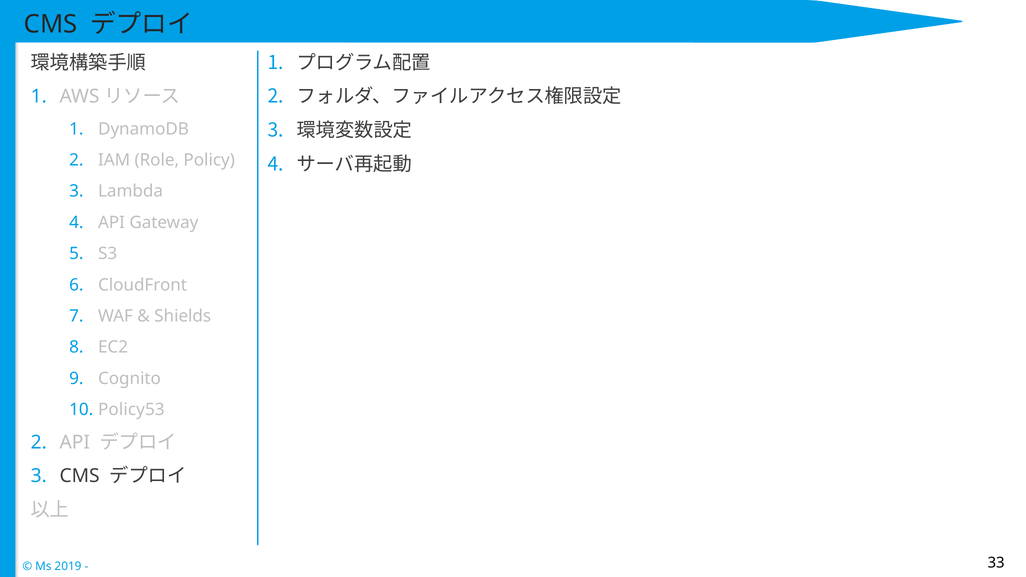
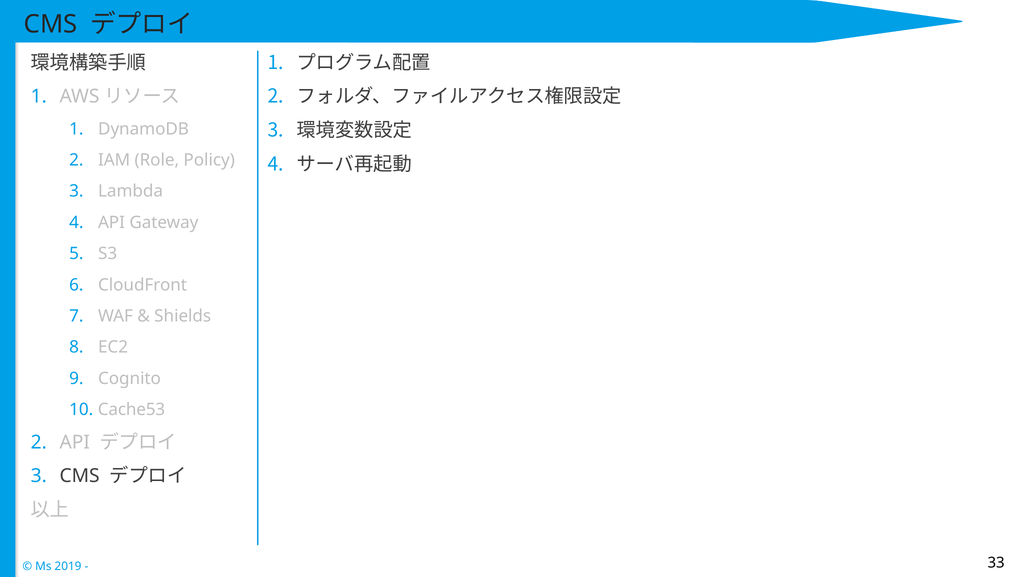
Policy53: Policy53 -> Cache53 (131, 410)
